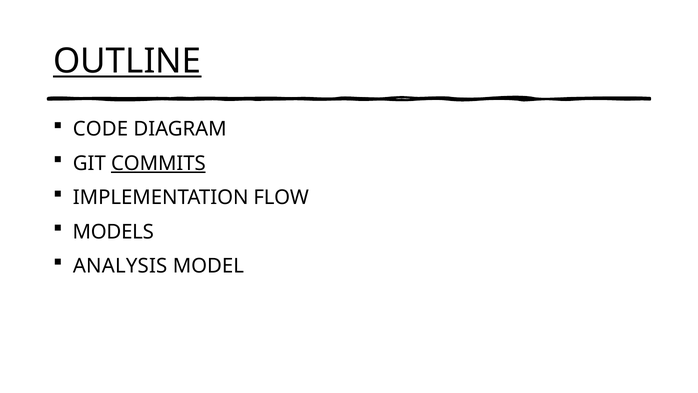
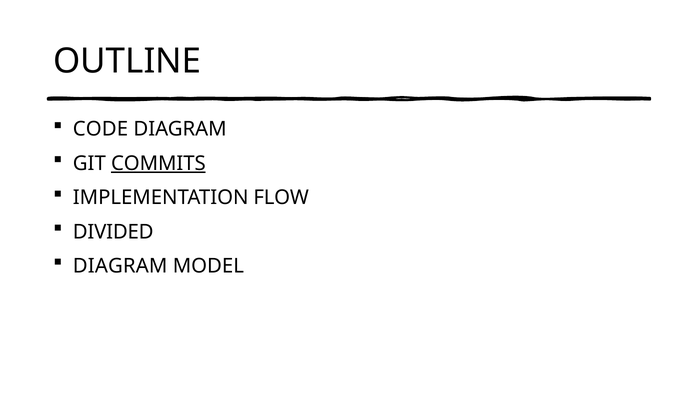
OUTLINE underline: present -> none (127, 61)
MODELS: MODELS -> DIVIDED (113, 232)
ANALYSIS: ANALYSIS -> DIAGRAM (120, 266)
